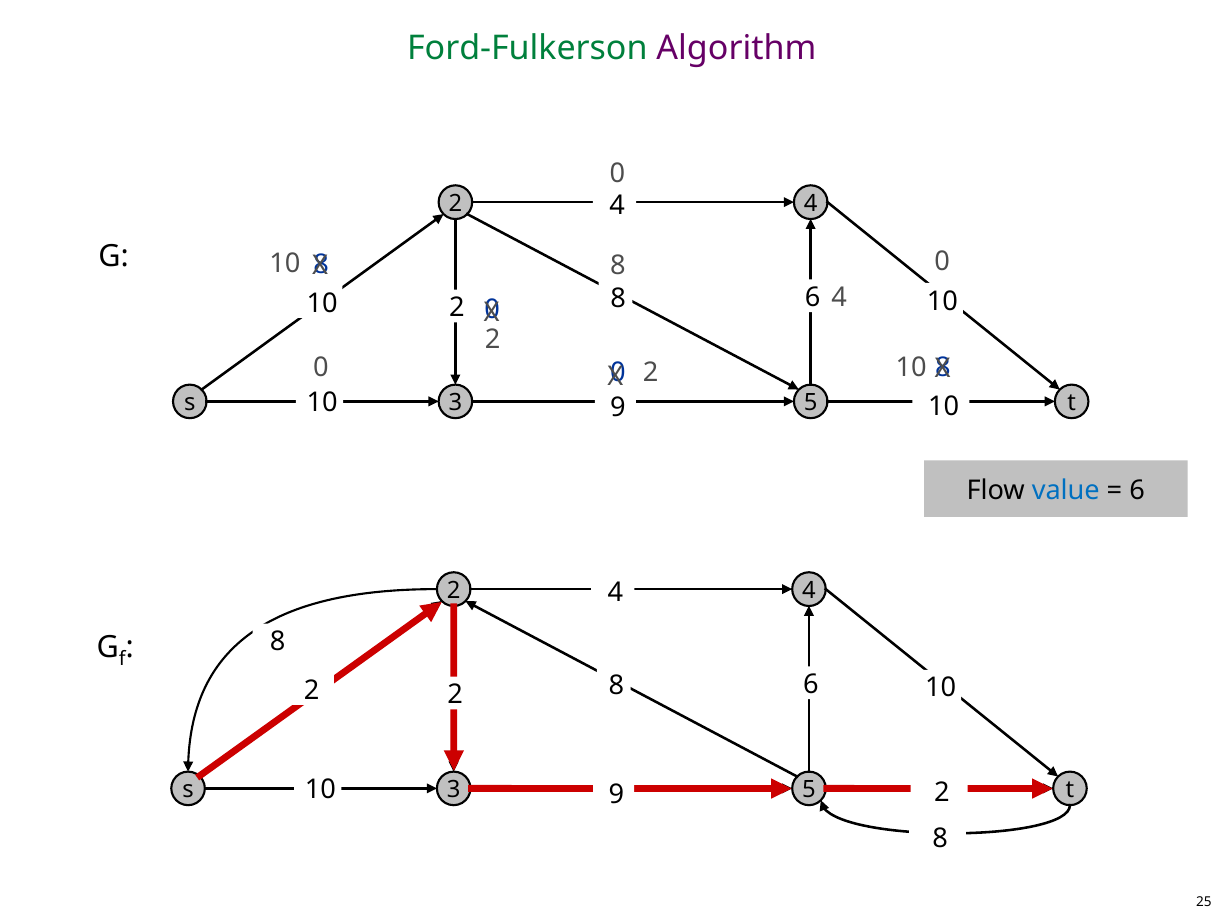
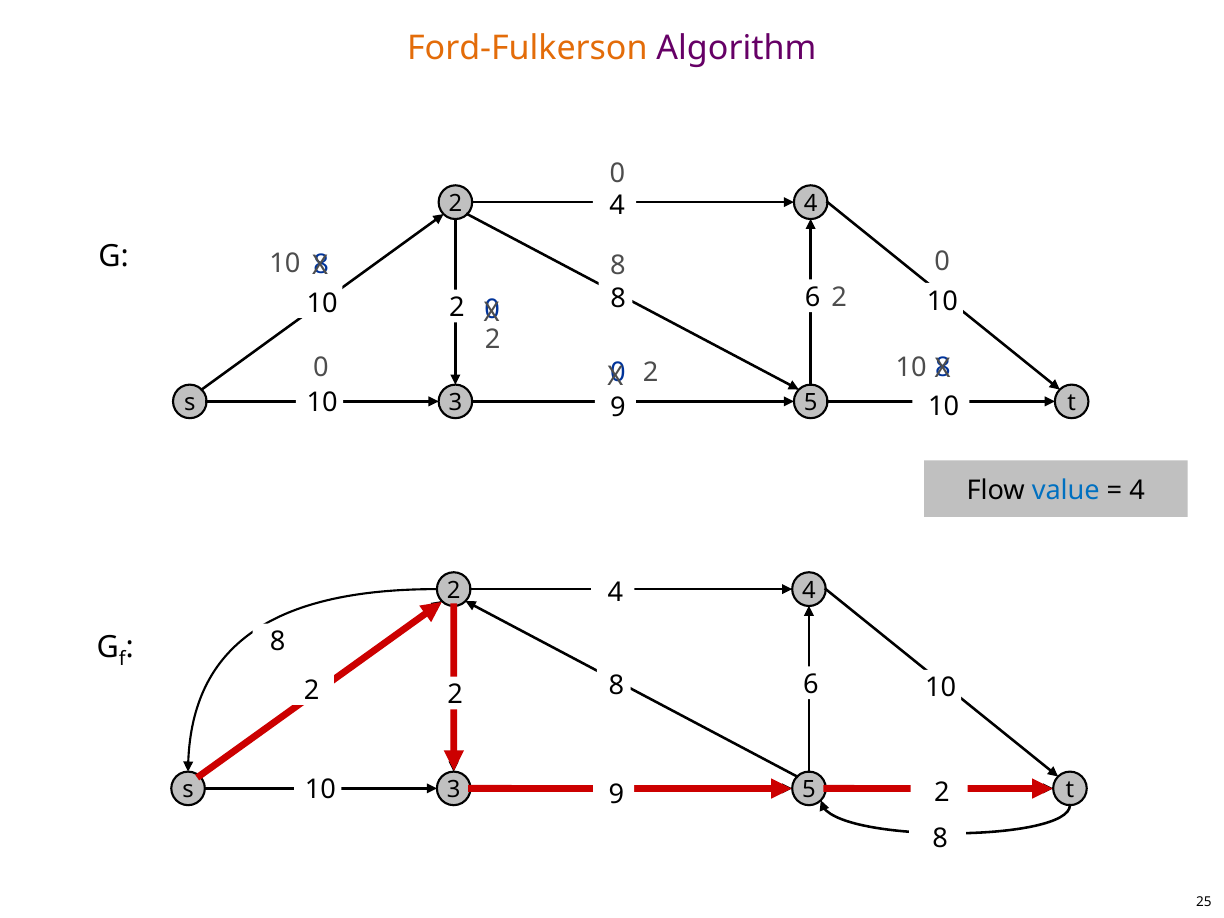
Ford-Fulkerson colour: green -> orange (527, 48)
4: 4 -> 2 (839, 298)
6: 6 -> 4 (1137, 491)
